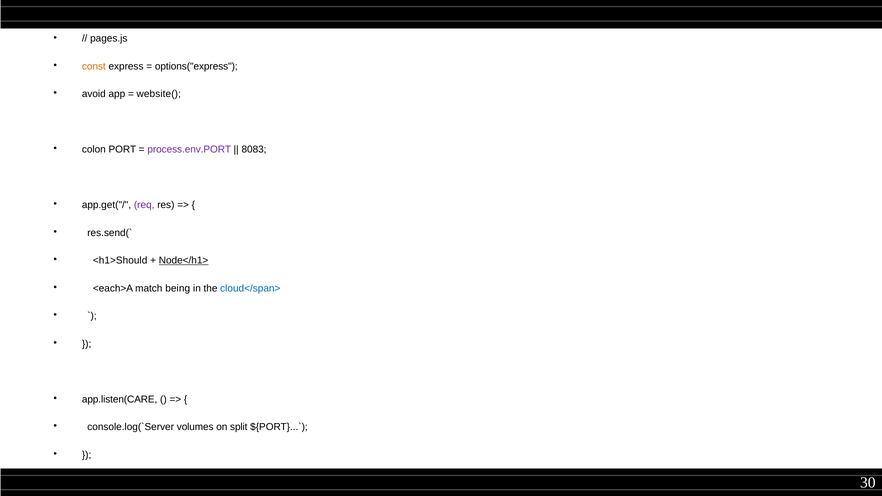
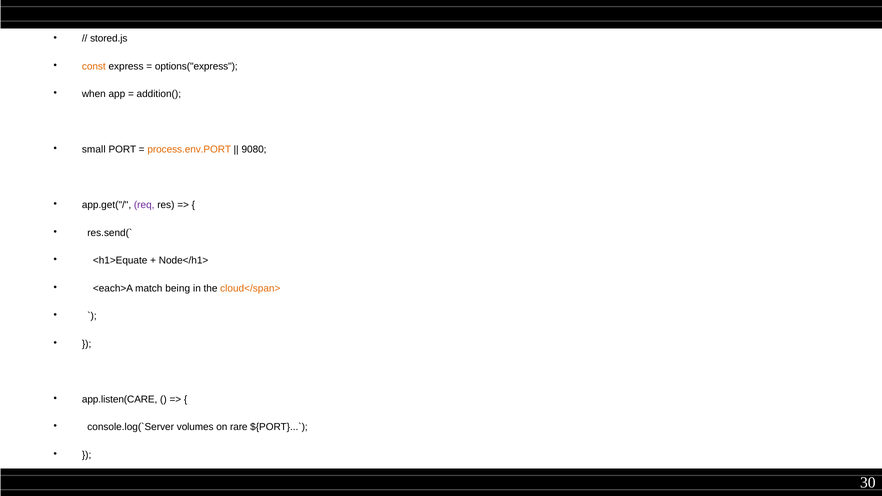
pages.js: pages.js -> stored.js (109, 39)
avoid: avoid -> when (94, 94)
website(: website( -> addition( (159, 94)
colon: colon -> small (94, 150)
process.env.PORT colour: purple -> orange (189, 150)
8083: 8083 -> 9080 (254, 150)
<h1>Should: <h1>Should -> <h1>Equate (120, 261)
Node</h1> underline: present -> none (184, 261)
cloud</span> colour: blue -> orange (250, 288)
split: split -> rare (239, 427)
